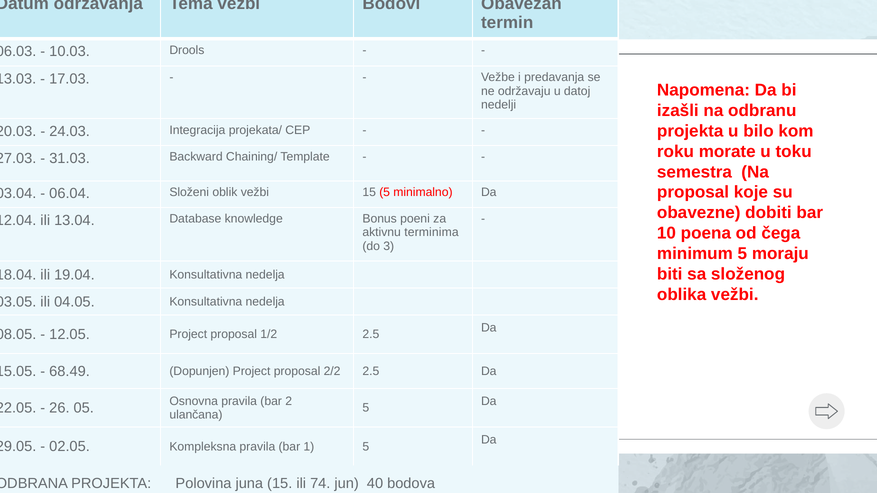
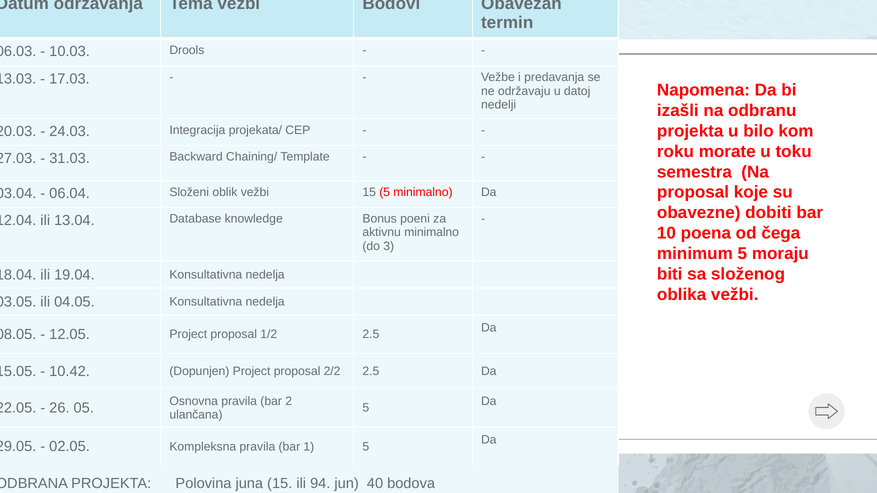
aktivnu terminima: terminima -> minimalno (432, 233)
68.49: 68.49 -> 10.42 (70, 372)
74: 74 -> 94 (320, 484)
